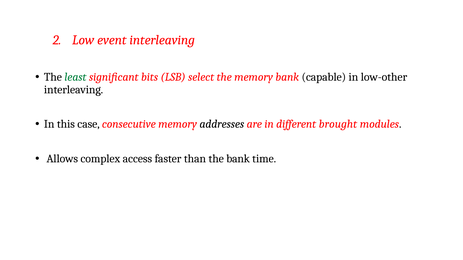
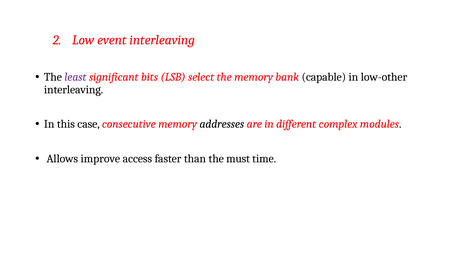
least colour: green -> purple (75, 77)
brought: brought -> complex (338, 124)
complex: complex -> improve (100, 159)
the bank: bank -> must (238, 159)
